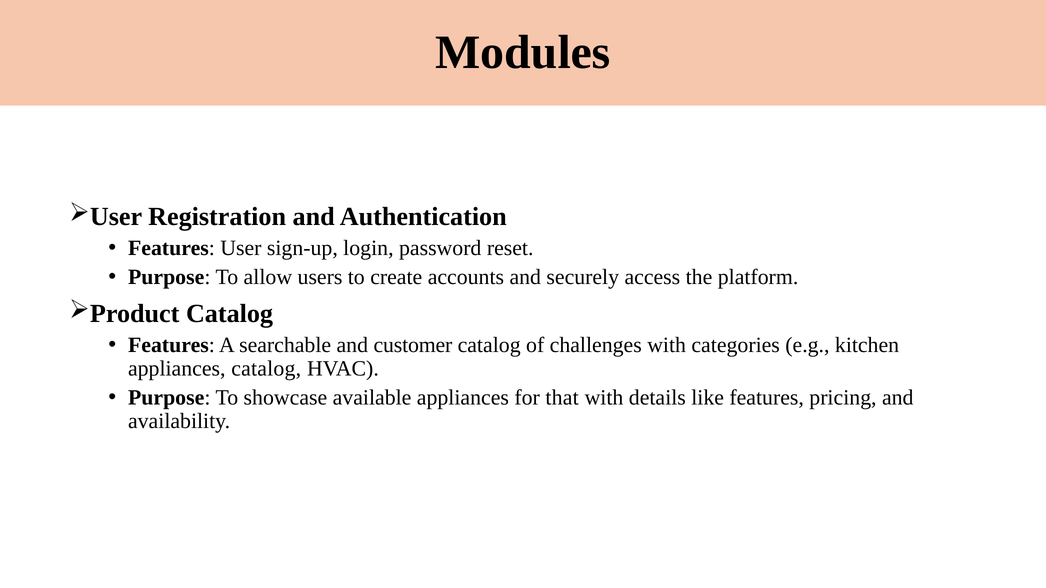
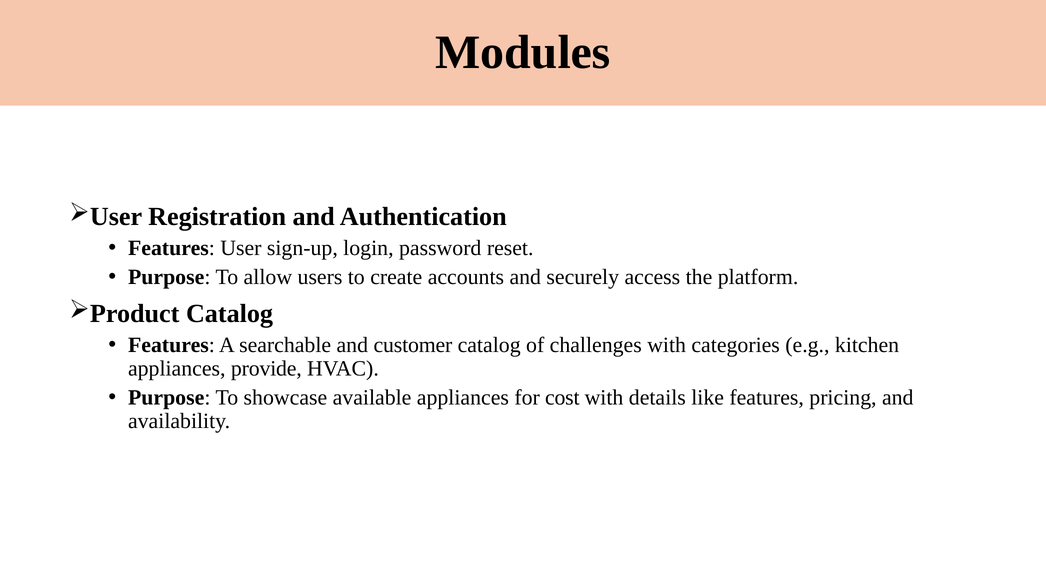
appliances catalog: catalog -> provide (266, 369)
that: that -> cost (562, 398)
